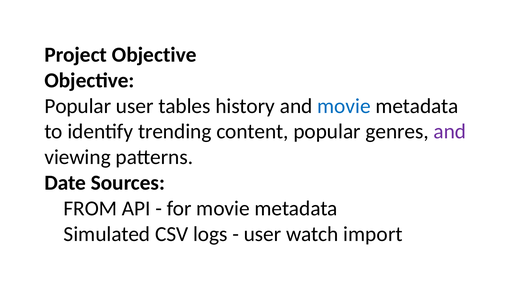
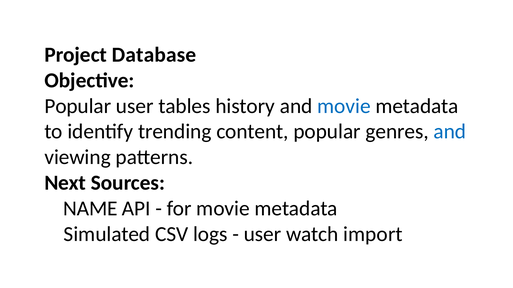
Project Objective: Objective -> Database (154, 55)
and colour: purple -> blue (450, 132)
Date: Date -> Next (65, 183)
FROM: FROM -> NAME (90, 209)
